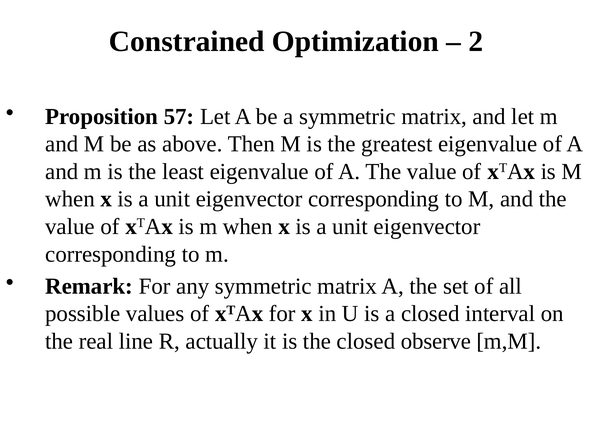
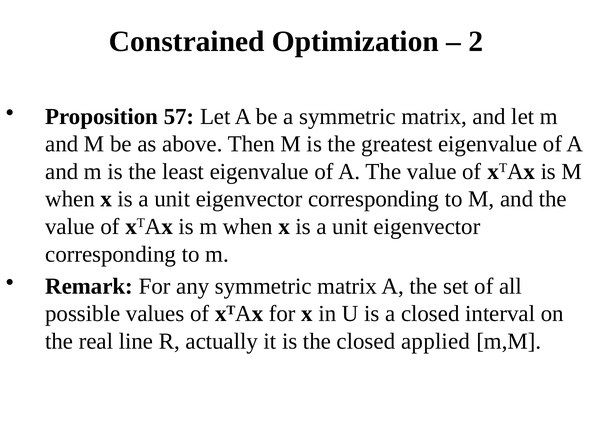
observe: observe -> applied (436, 342)
